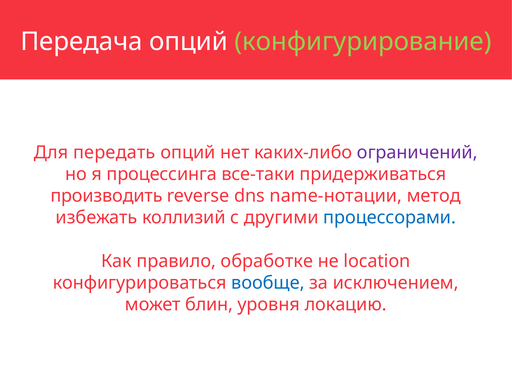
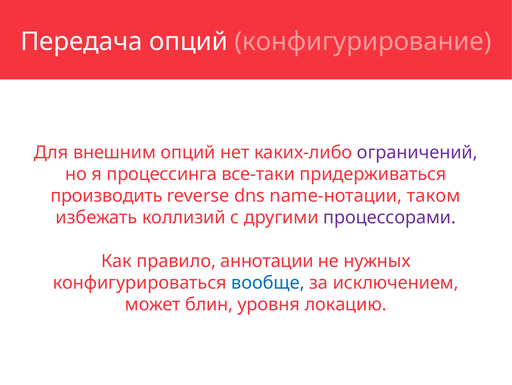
конфигурирование colour: light green -> pink (363, 41)
передать: передать -> внешним (114, 152)
метод: метод -> таком (434, 196)
процессорами colour: blue -> purple (390, 217)
обработке: обработке -> аннотации (267, 261)
location: location -> нужных (377, 261)
